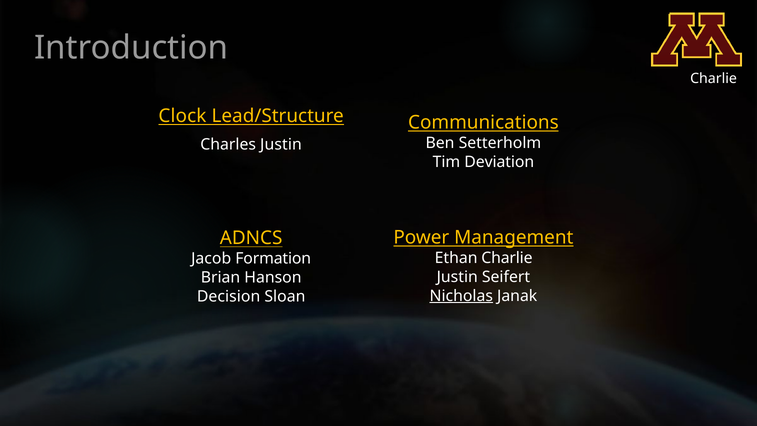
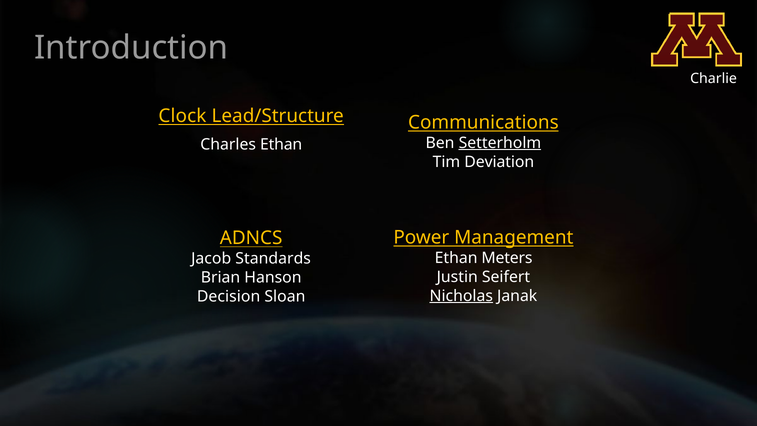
Setterholm underline: none -> present (500, 143)
Charles Justin: Justin -> Ethan (281, 144)
Ethan Charlie: Charlie -> Meters (507, 258)
Formation: Formation -> Standards (273, 259)
